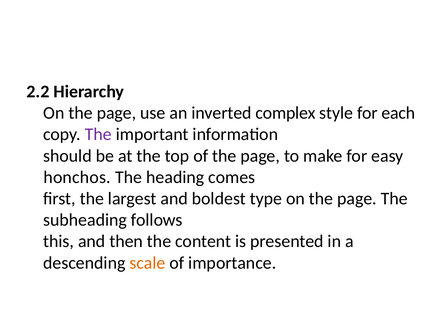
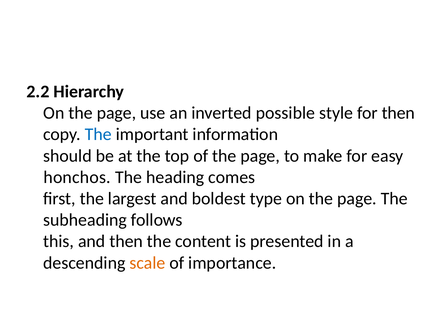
complex: complex -> possible (285, 113)
for each: each -> then (398, 113)
The colour: purple -> blue (98, 135)
